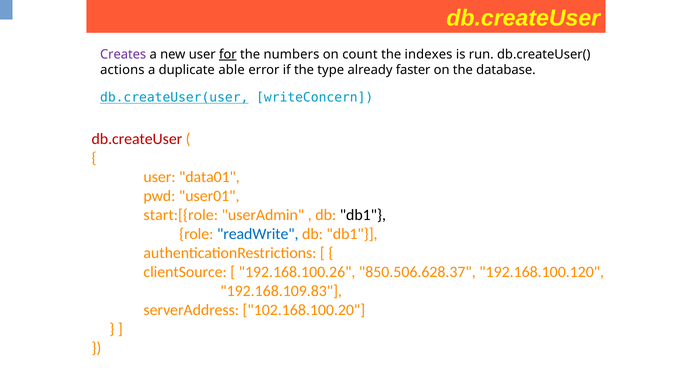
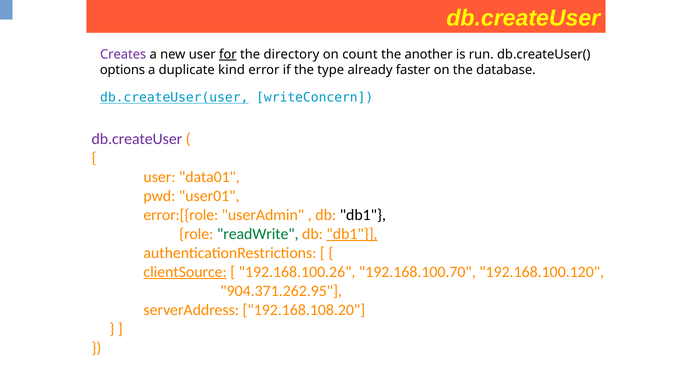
numbers: numbers -> directory (291, 54)
indexes: indexes -> another (429, 54)
actions: actions -> options (122, 70)
able: able -> kind (232, 70)
db.createUser colour: red -> purple (137, 139)
start:[{role: start:[{role -> error:[{role (181, 215)
readWrite colour: blue -> green (258, 234)
db1 underline: none -> present (352, 234)
clientSource underline: none -> present (185, 272)
850.506.628.37: 850.506.628.37 -> 192.168.100.70 (417, 272)
192.168.109.83: 192.168.109.83 -> 904.371.262.95 (281, 291)
102.168.100.20: 102.168.100.20 -> 192.168.108.20 (304, 310)
